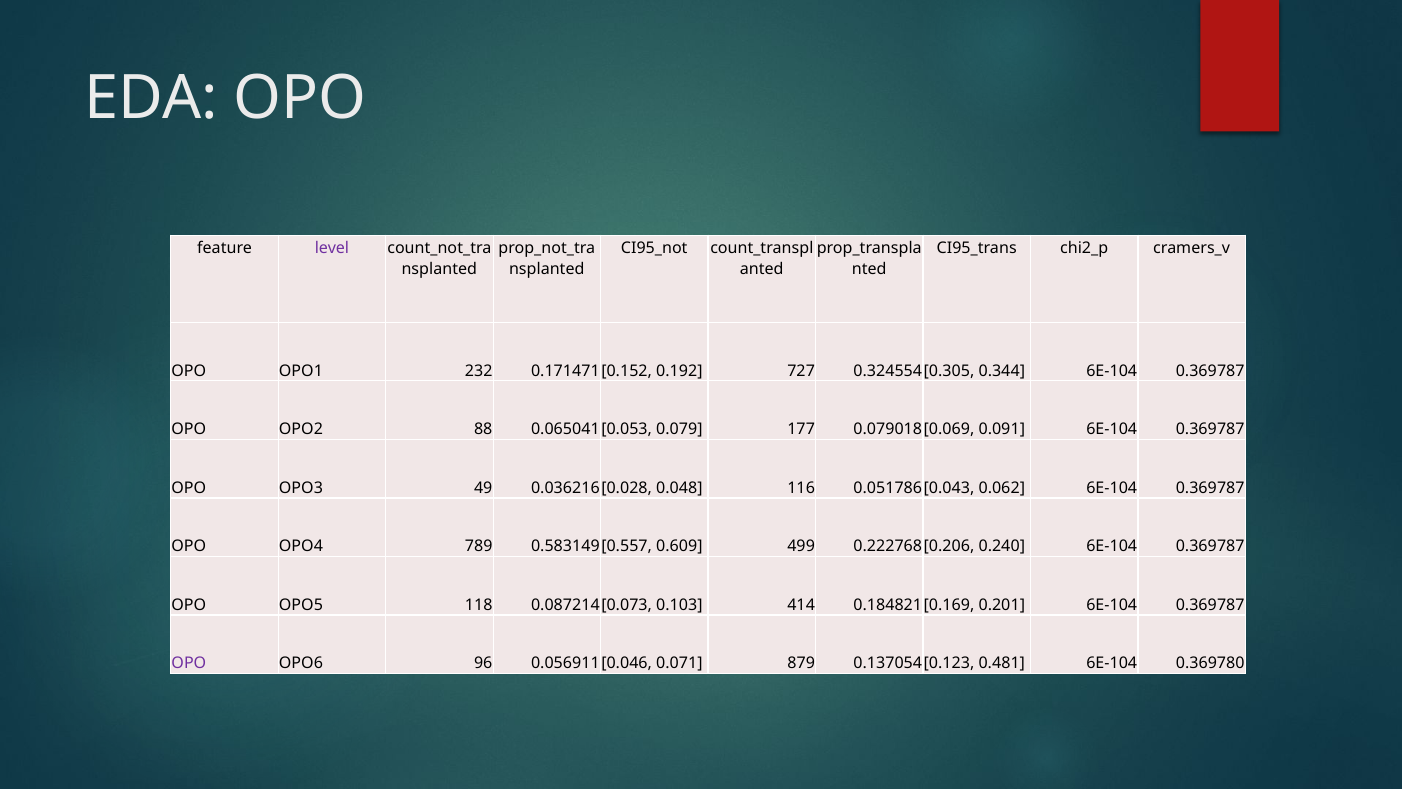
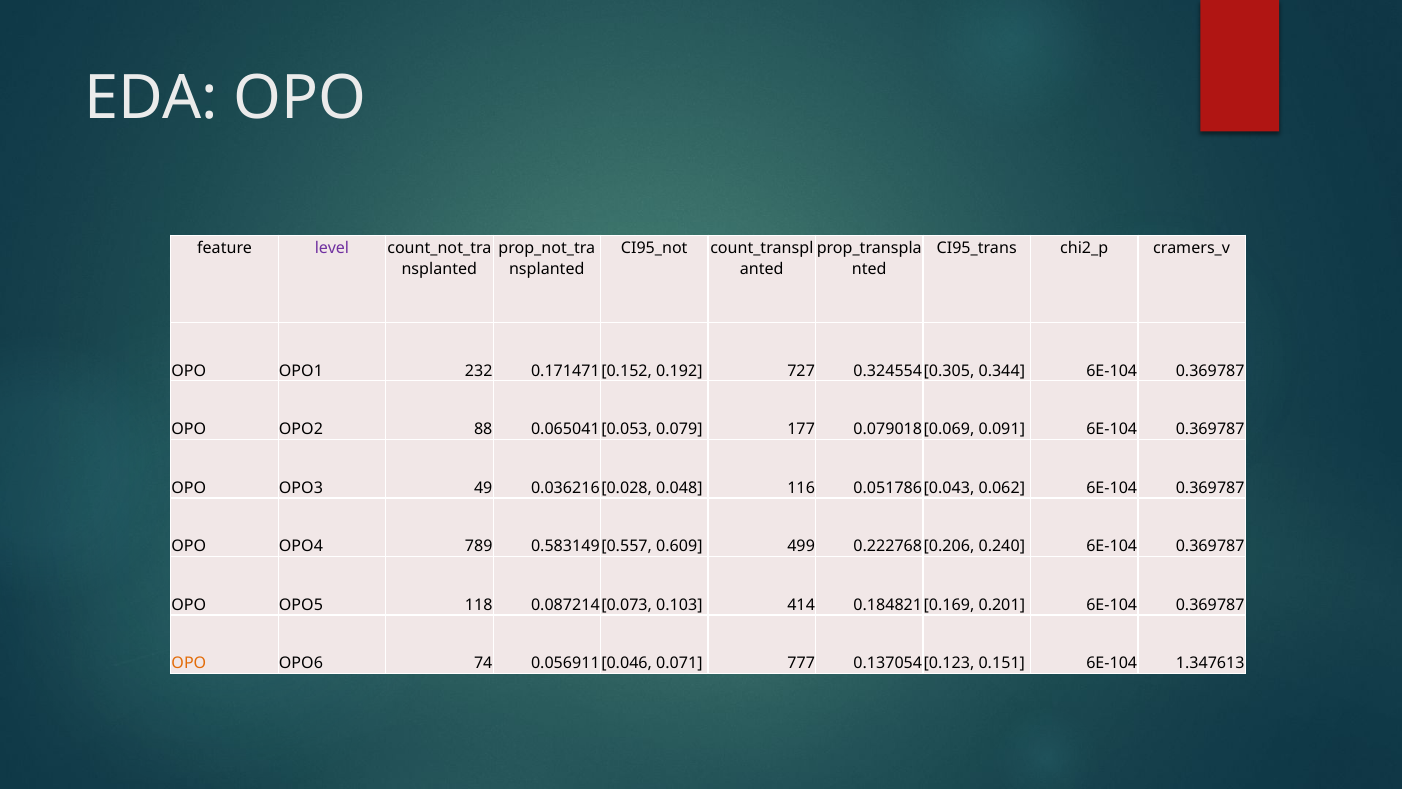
OPO colour: purple -> orange (189, 663)
96: 96 -> 74 (483, 663)
879: 879 -> 777 (801, 663)
0.481: 0.481 -> 0.151 (1002, 663)
0.369780: 0.369780 -> 1.347613 (1210, 663)
